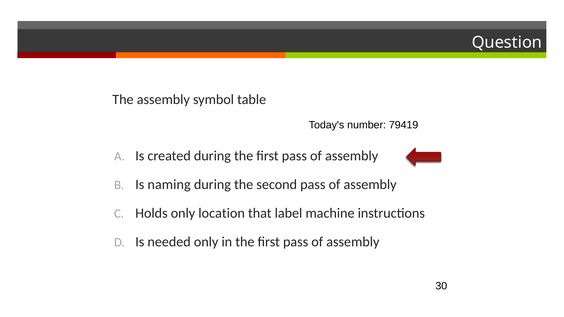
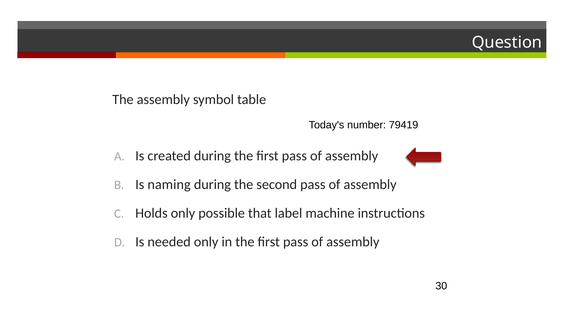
location: location -> possible (222, 213)
